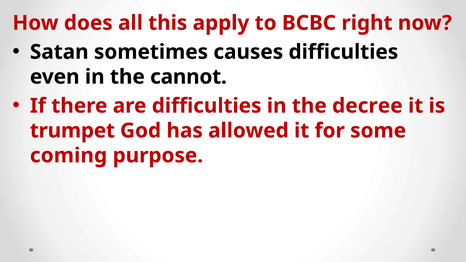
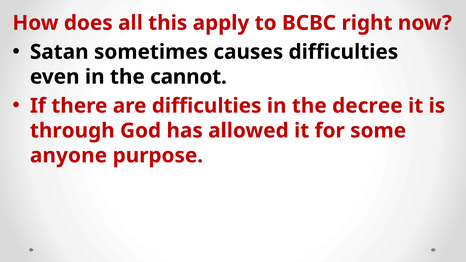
trumpet: trumpet -> through (72, 131)
coming: coming -> anyone (69, 156)
